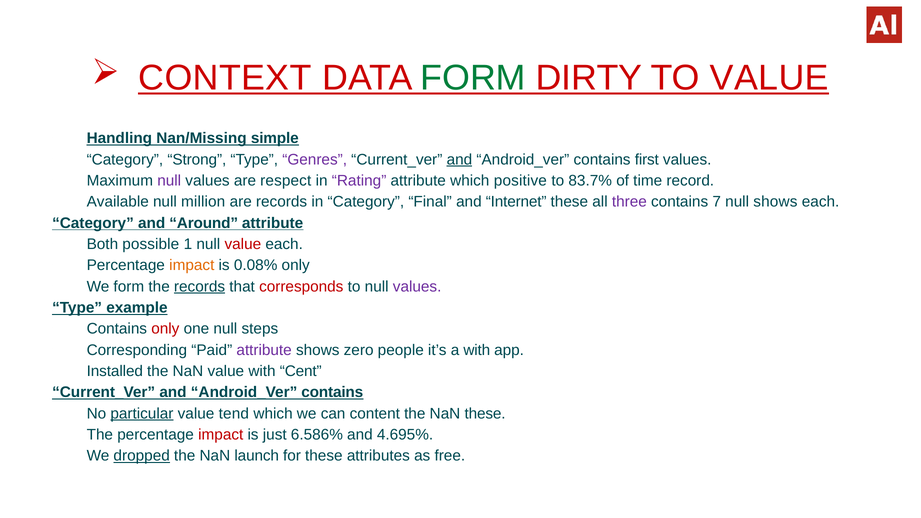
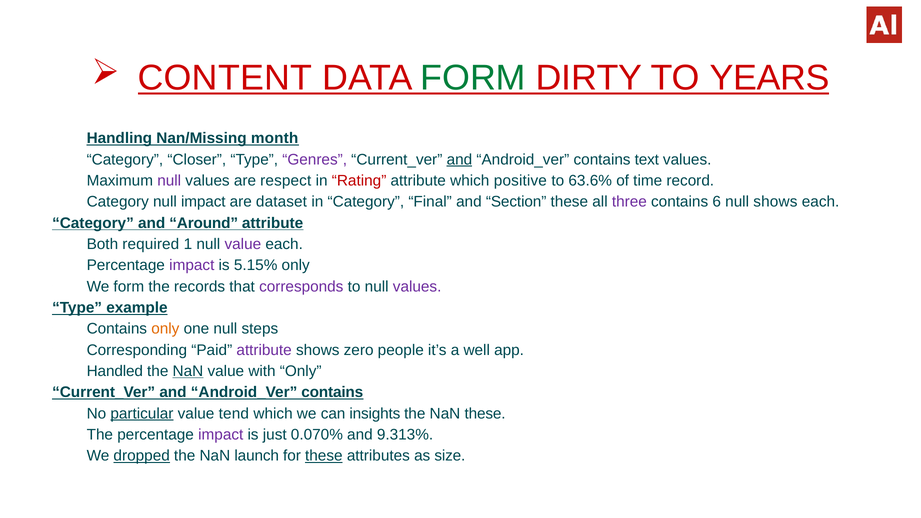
CONTEXT: CONTEXT -> CONTENT (225, 78)
TO VALUE: VALUE -> YEARS (770, 78)
simple: simple -> month (275, 138)
Strong: Strong -> Closer (197, 159)
first: first -> text (647, 159)
Rating colour: purple -> red (359, 181)
83.7%: 83.7% -> 63.6% (590, 181)
Available: Available -> Category (118, 202)
null million: million -> impact (203, 202)
are records: records -> dataset (281, 202)
Internet: Internet -> Section (516, 202)
7: 7 -> 6 (717, 202)
possible: possible -> required (151, 244)
value colour: red -> purple (243, 244)
impact colour: orange -> purple (192, 265)
0.08%: 0.08% -> 5.15% (256, 265)
records underline: present -> none (200, 287)
corresponds colour: red -> purple (301, 287)
only colour: red -> orange (165, 329)
a with: with -> well (477, 350)
Installed: Installed -> Handled (115, 371)
NaN underline: none -> present (188, 371)
with Cent: Cent -> Only (301, 371)
content: content -> insights (375, 414)
impact colour: red -> purple (221, 435)
6.586%: 6.586% -> 0.070% (317, 435)
4.695%: 4.695% -> 9.313% (405, 435)
these underline: none -> present (324, 456)
free: free -> size (450, 456)
